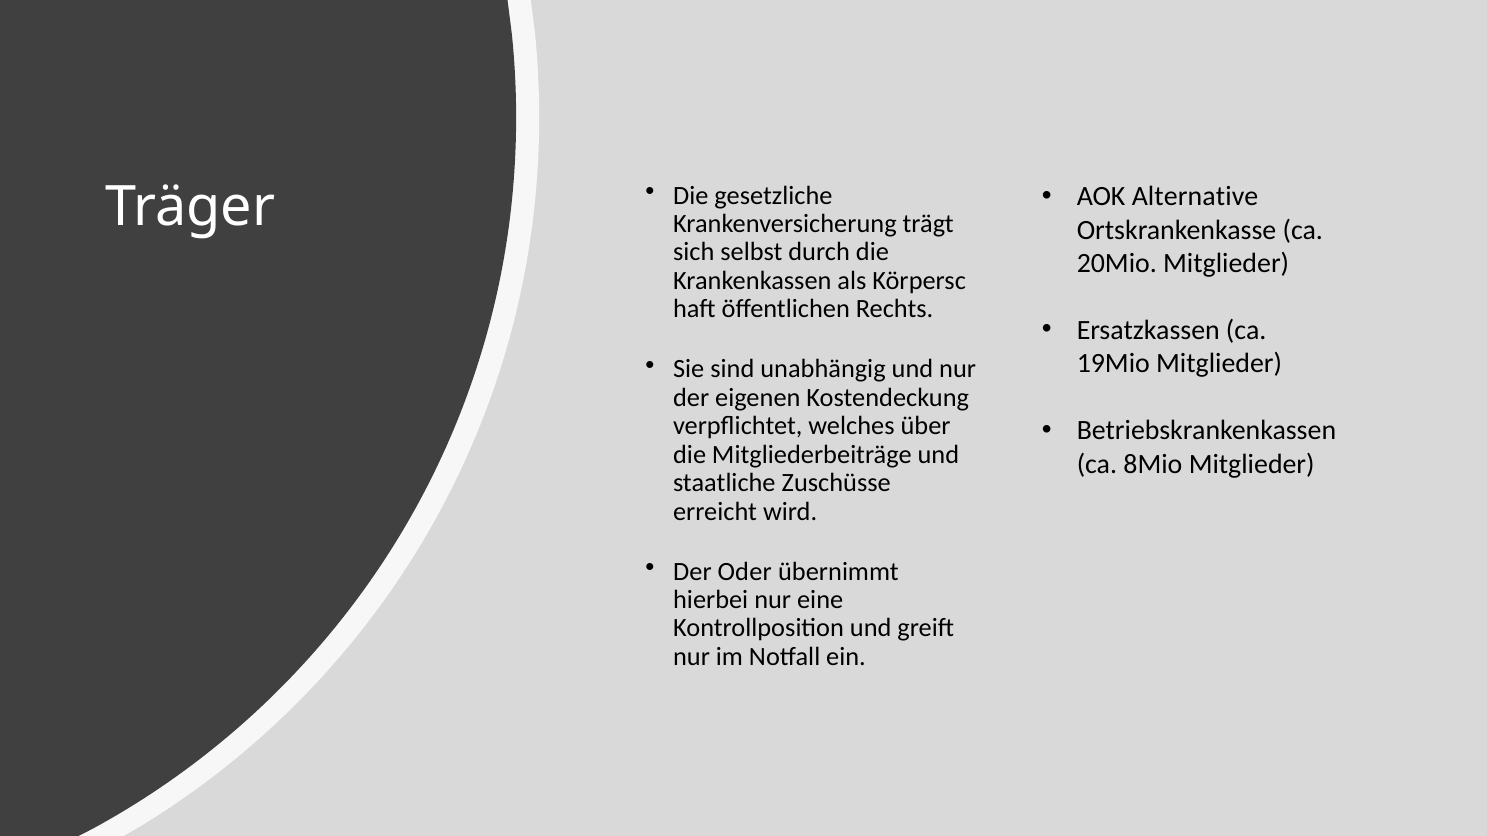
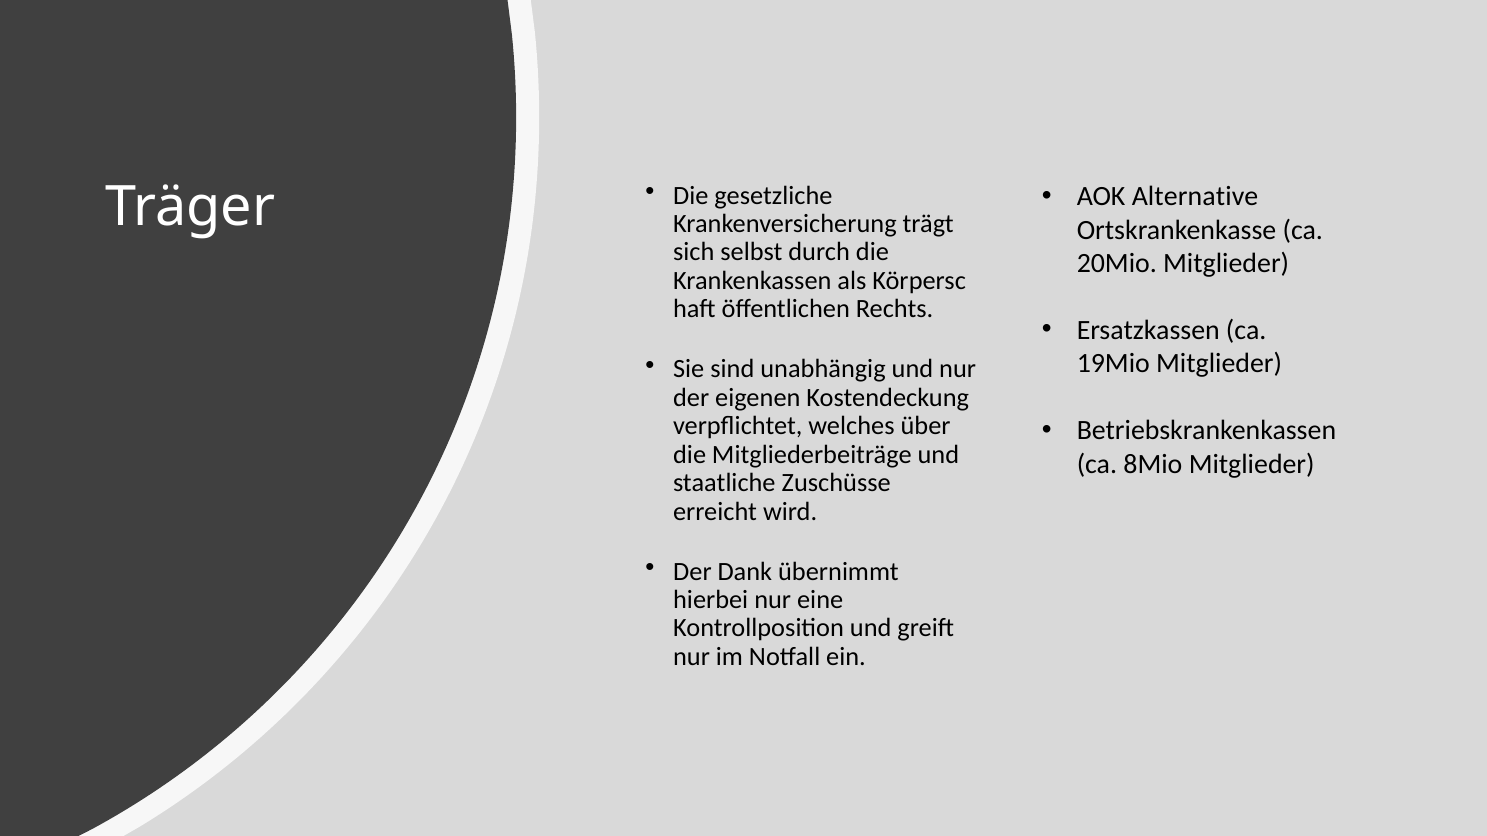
Oder: Oder -> Dank (745, 572)
